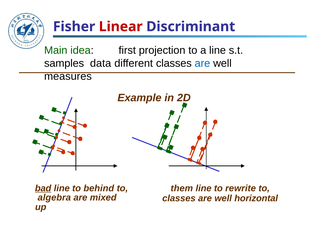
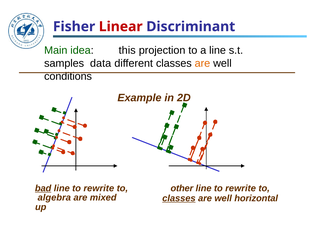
first: first -> this (127, 50)
are colour: blue -> orange (202, 63)
measures: measures -> conditions (68, 76)
behind: behind -> rewrite (99, 188)
them: them -> other (182, 188)
classes underline: none -> present (179, 198)
